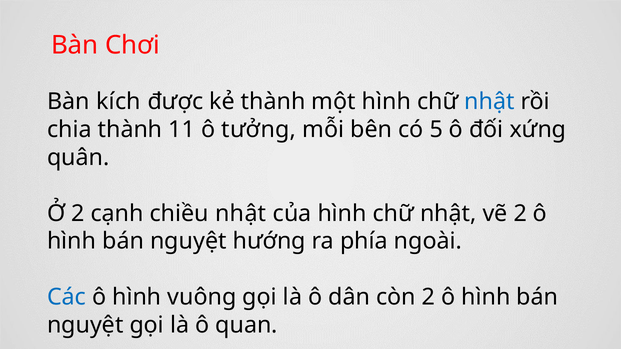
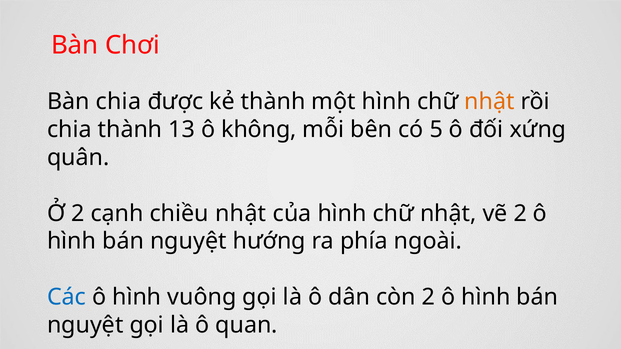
Bàn kích: kích -> chia (118, 102)
nhật colour: blue -> orange (489, 102)
11: 11 -> 13 (182, 130)
tưởng: tưởng -> không (259, 130)
